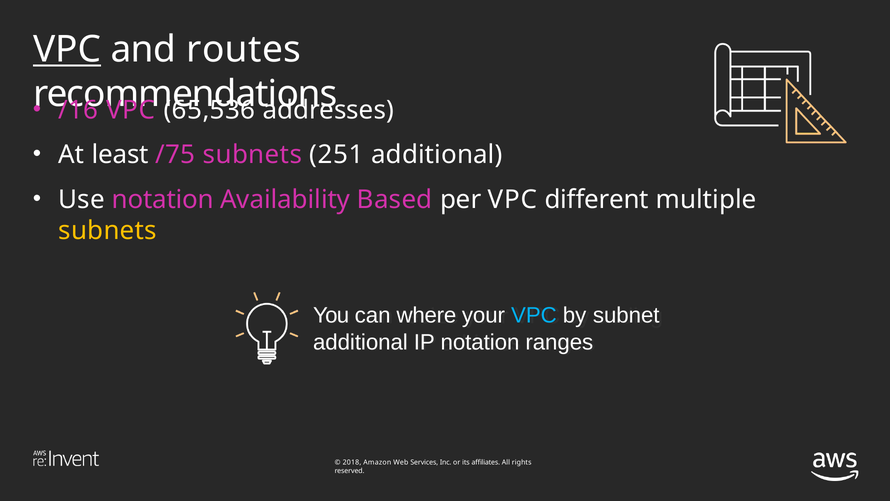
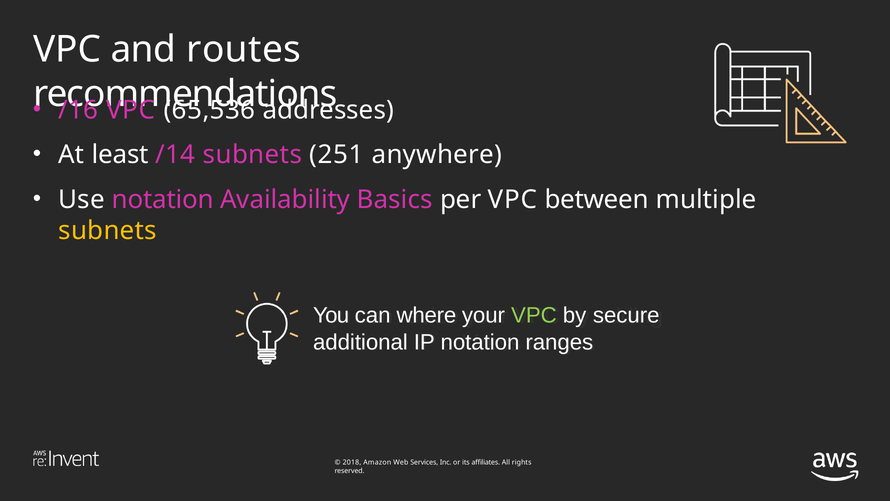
VPC underline: present -> none (67, 50)
/75: /75 -> /14 (175, 155)
251 additional: additional -> anywhere (437, 155)
Based: Based -> Basics (395, 199)
different: different -> between (597, 199)
VPC colour: light blue -> light green (534, 315)
subnet: subnet -> secure (626, 315)
